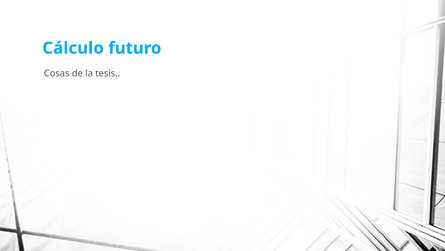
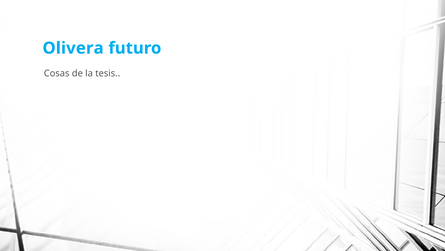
Cálculo: Cálculo -> Olivera (73, 48)
